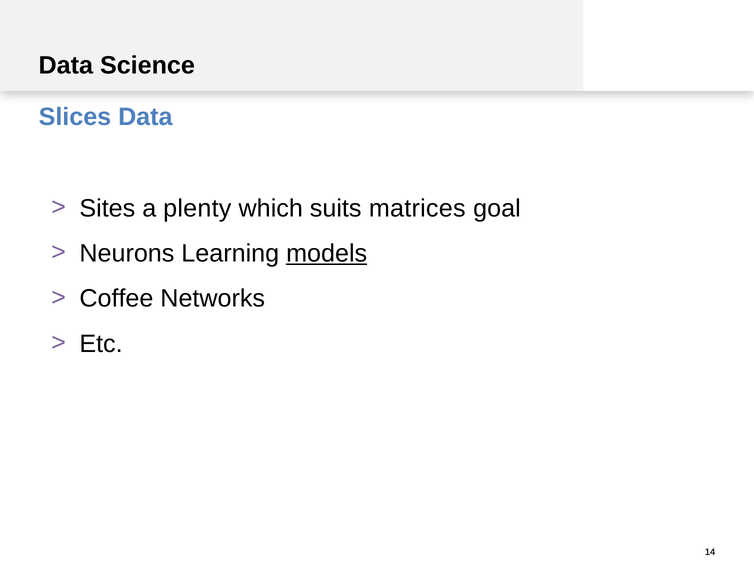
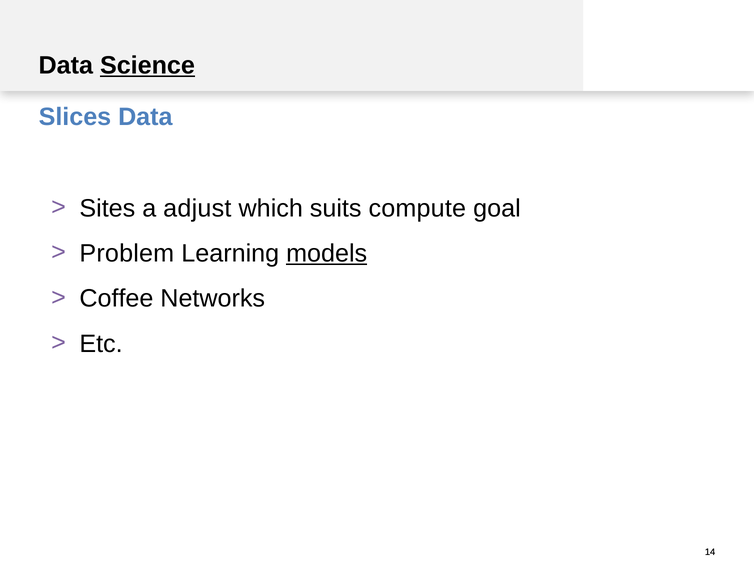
Science underline: none -> present (147, 66)
plenty: plenty -> adjust (197, 208)
matrices: matrices -> compute (417, 208)
Neurons: Neurons -> Problem (127, 254)
